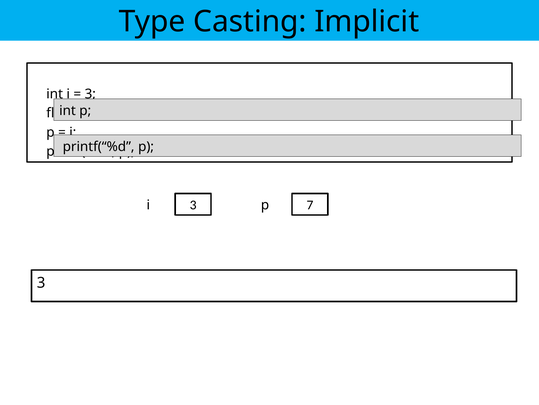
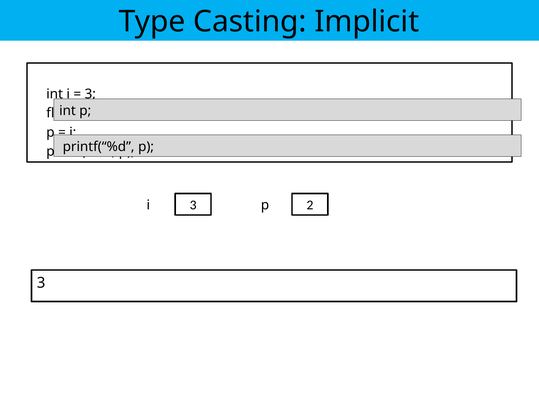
7: 7 -> 2 (310, 205)
